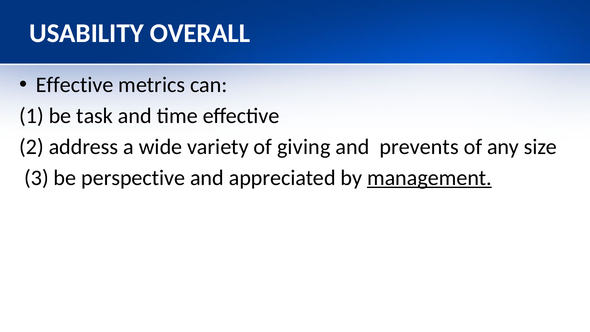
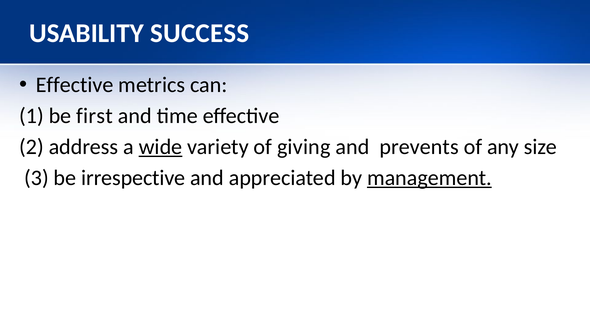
OVERALL: OVERALL -> SUCCESS (200, 33)
task: task -> first (95, 116)
wide underline: none -> present (161, 147)
perspective: perspective -> irrespective (133, 178)
